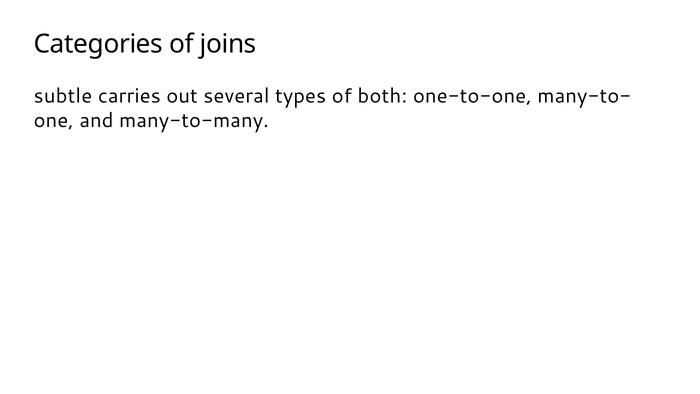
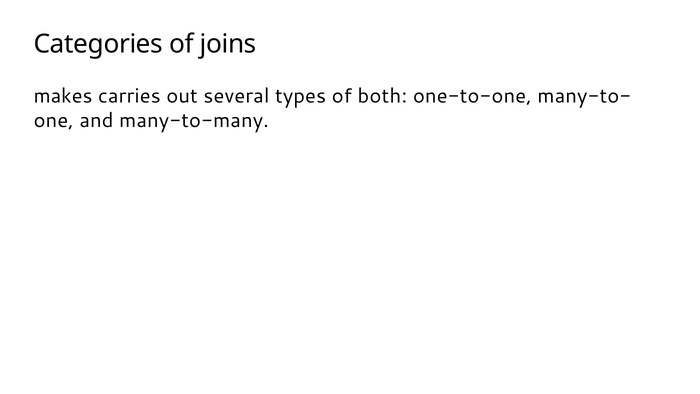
subtle: subtle -> makes (63, 96)
